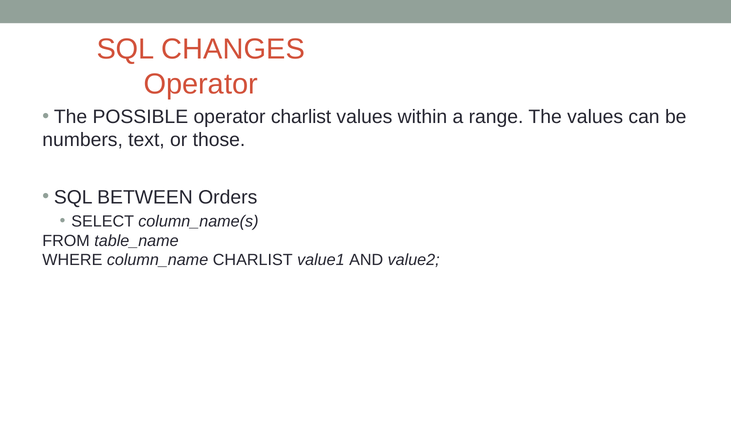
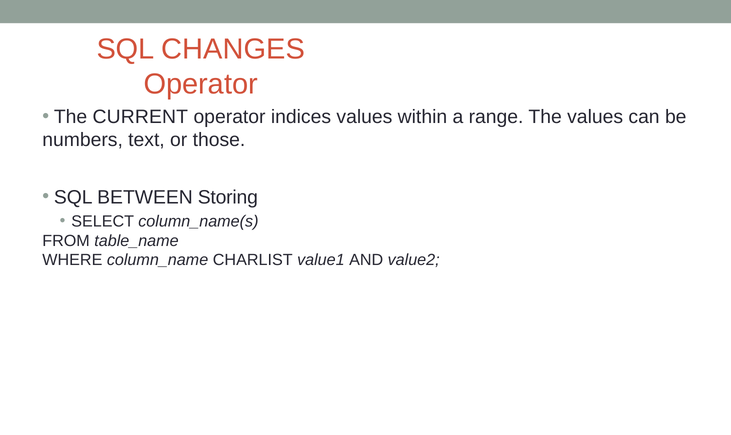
POSSIBLE: POSSIBLE -> CURRENT (140, 117)
operator charlist: charlist -> indices (301, 117)
Orders: Orders -> Storing (228, 197)
